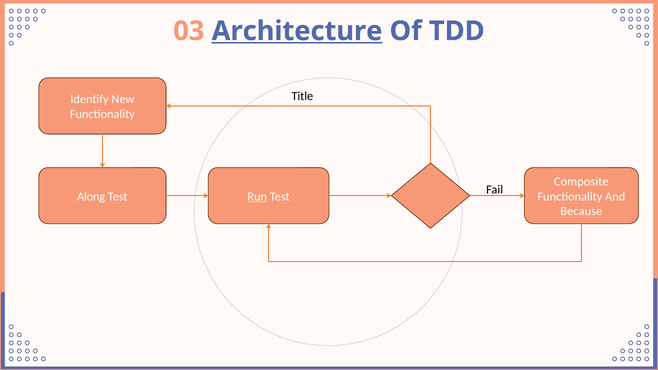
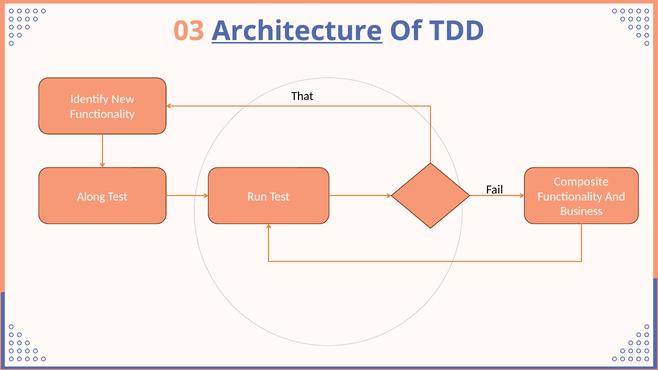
Title: Title -> That (302, 96)
Run underline: present -> none (257, 197)
Because: Because -> Business (581, 211)
